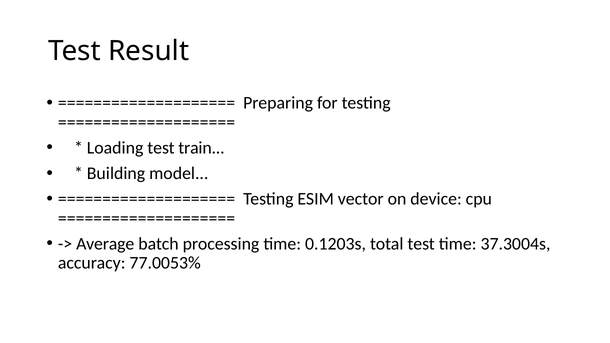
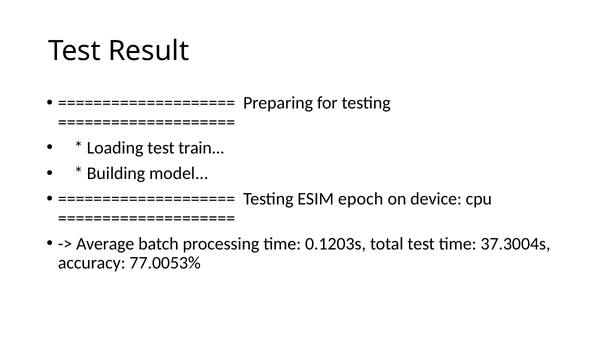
vector: vector -> epoch (361, 199)
